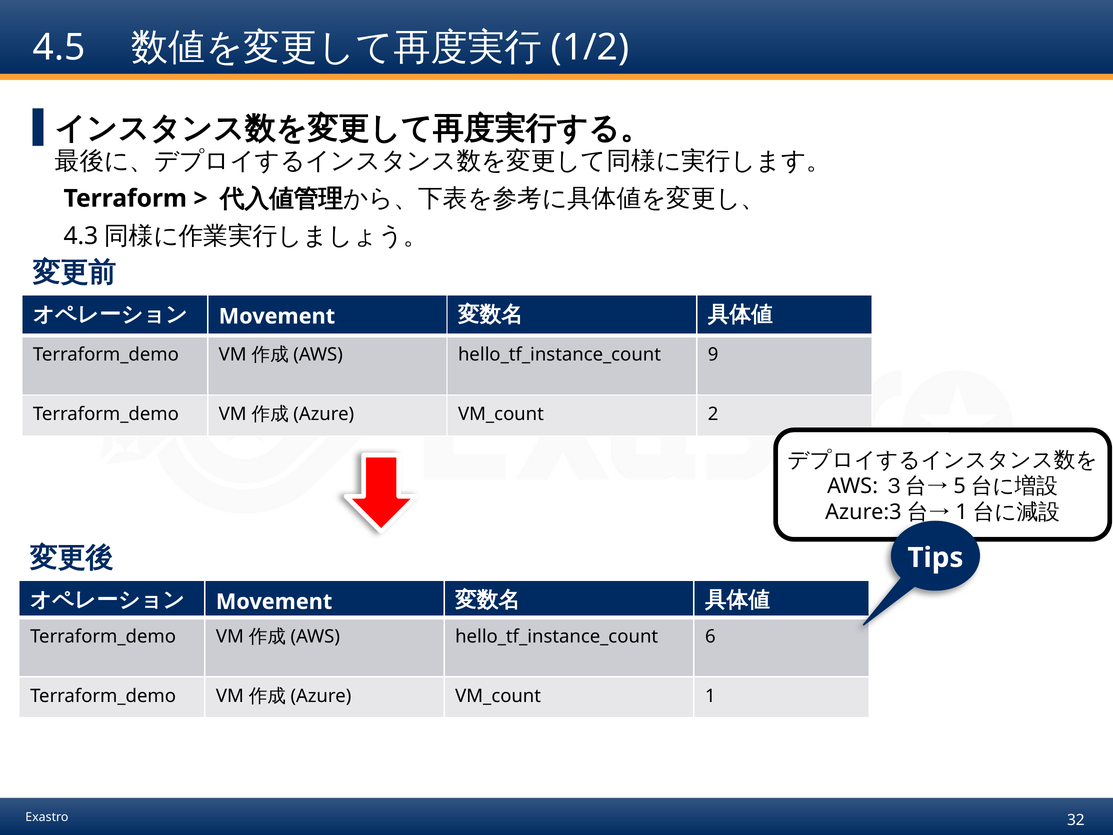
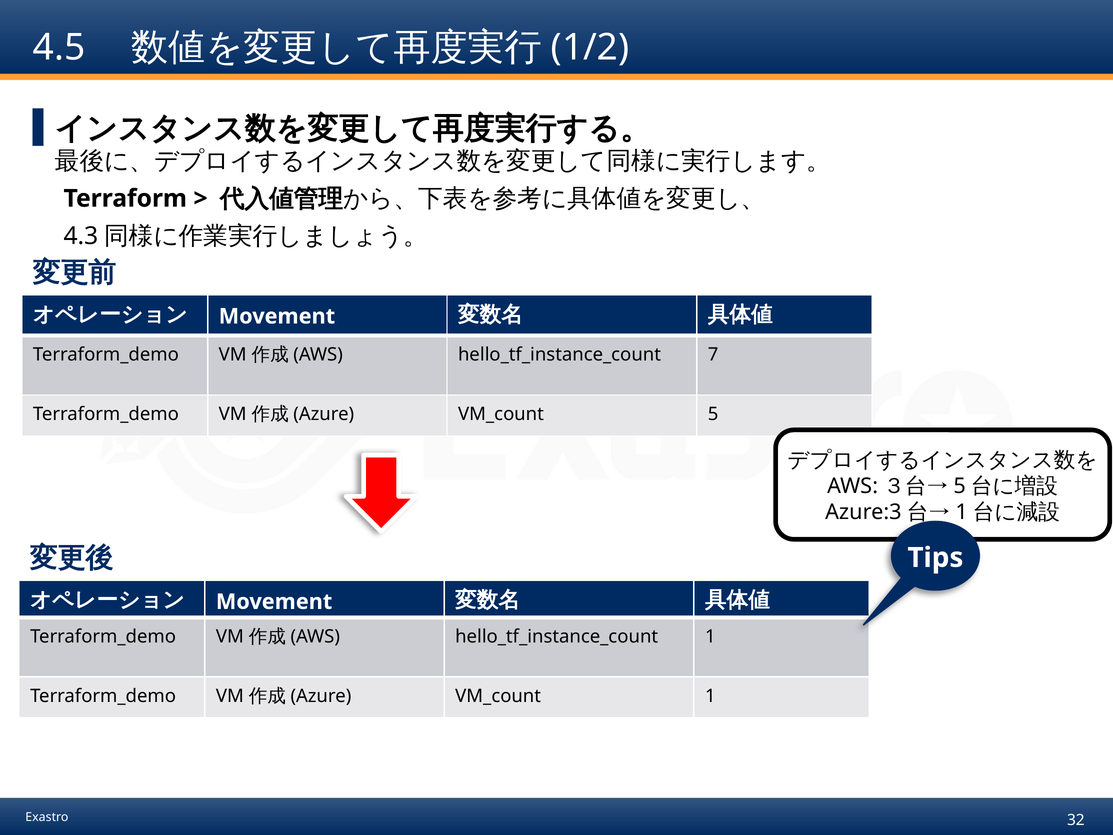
9: 9 -> 7 (713, 355)
2: 2 -> 5 (713, 414)
6: 6 -> 1 (710, 636)
